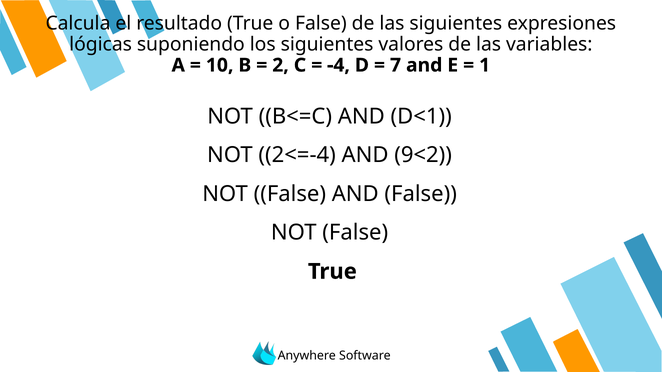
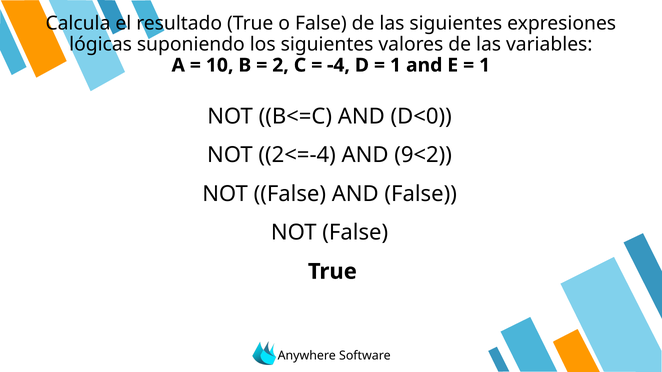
7: 7 -> 1 (396, 65)
D<1: D<1 -> D<0 (421, 116)
